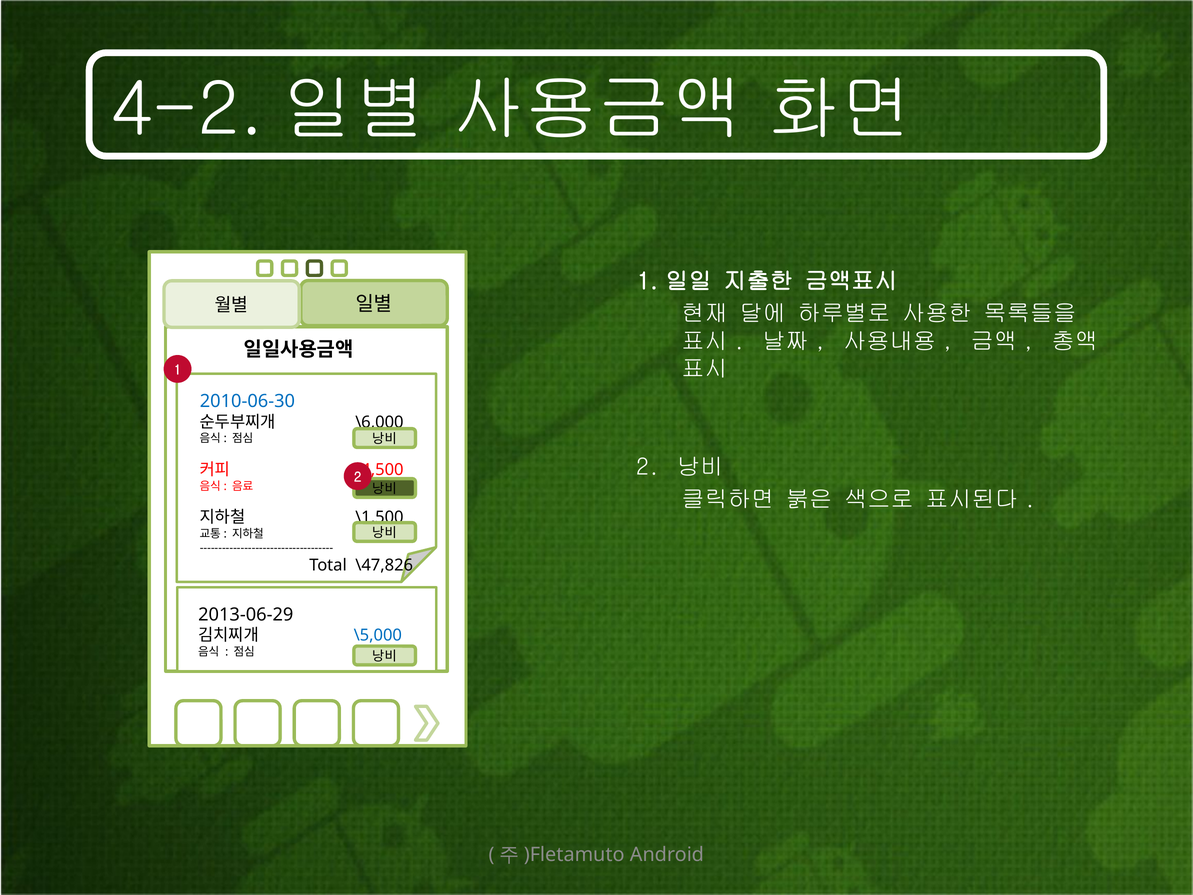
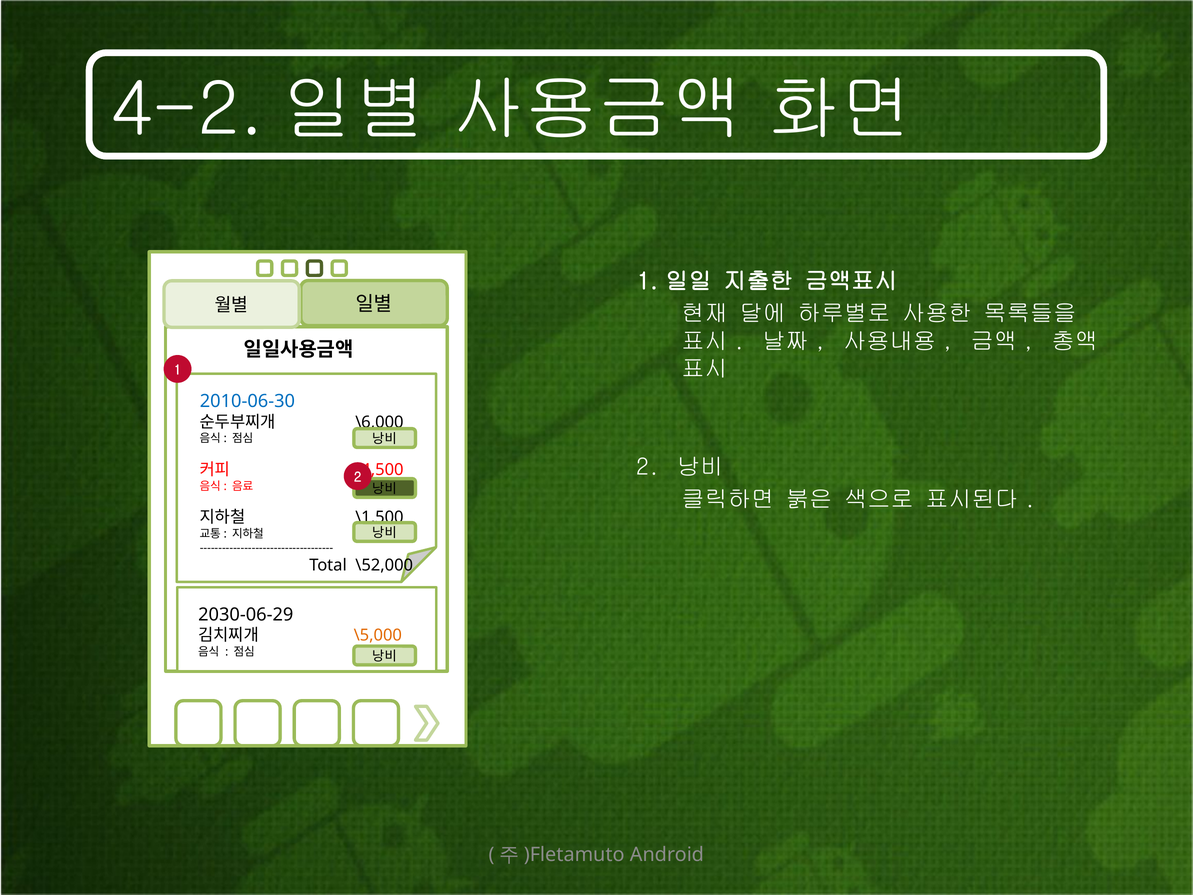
\47,826: \47,826 -> \52,000 (384, 565)
2013-06-29: 2013-06-29 -> 2030-06-29 (246, 615)
\5,000 colour: blue -> orange (378, 635)
